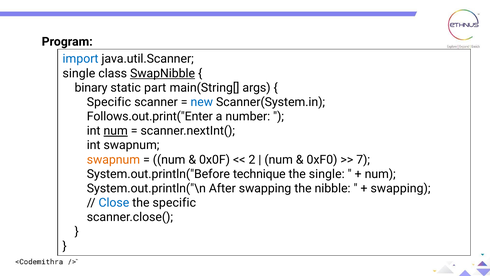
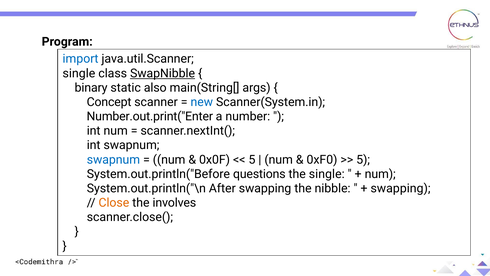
part: part -> also (155, 88)
Specific: Specific -> Concept (109, 102)
Follows.out.print("Enter: Follows.out.print("Enter -> Number.out.print("Enter (150, 116)
num underline: present -> none (116, 131)
swapnum colour: orange -> blue (113, 159)
2: 2 -> 5 (252, 159)
7: 7 -> 5 (363, 159)
technique: technique -> questions (259, 174)
Close colour: blue -> orange (114, 203)
the specific: specific -> involves (174, 203)
